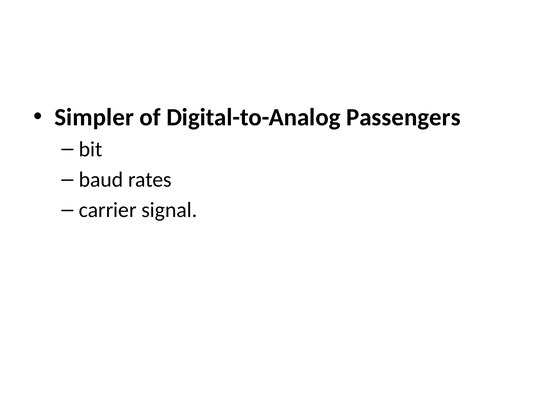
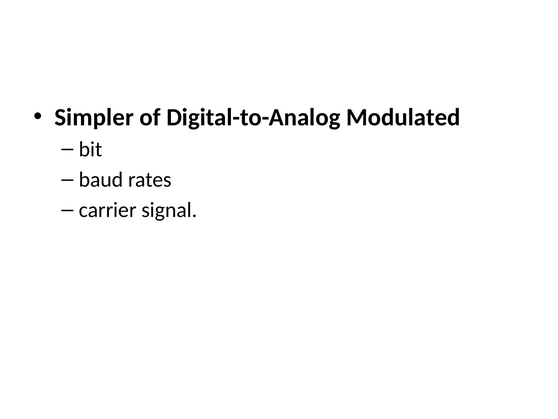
Passengers: Passengers -> Modulated (403, 117)
